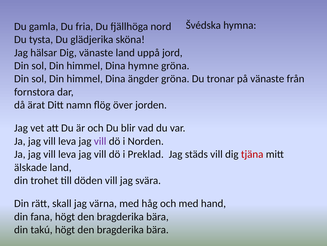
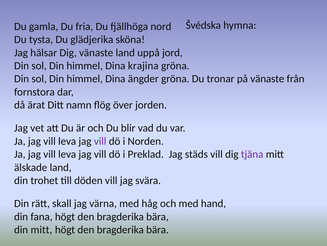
hymne: hymne -> krajina (143, 66)
tjäna colour: red -> purple (252, 154)
din takú: takú -> mitt (41, 229)
